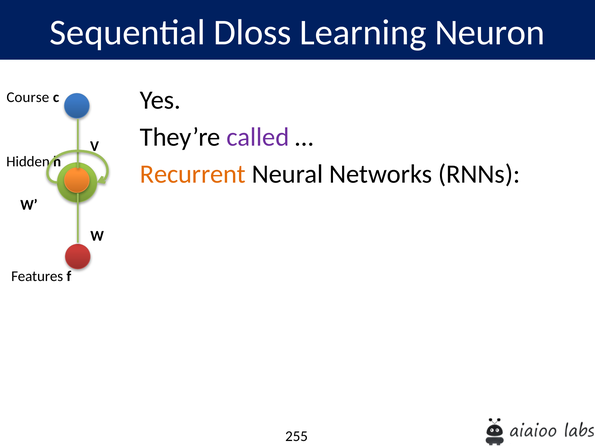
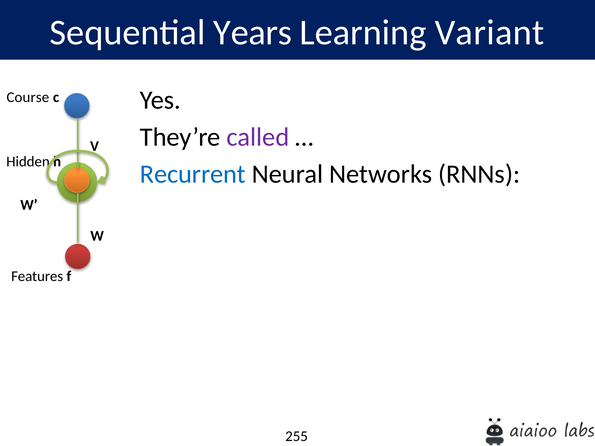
Dloss: Dloss -> Years (253, 32)
Neuron: Neuron -> Variant (490, 32)
Recurrent colour: orange -> blue (193, 174)
